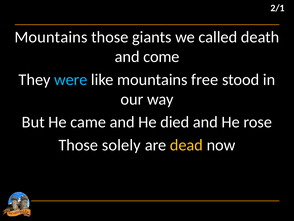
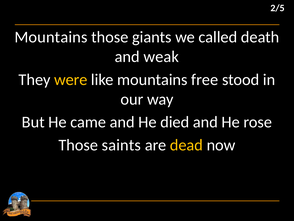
2/1: 2/1 -> 2/5 (277, 8)
come: come -> weak (161, 57)
were colour: light blue -> yellow (71, 79)
solely: solely -> saints (121, 145)
